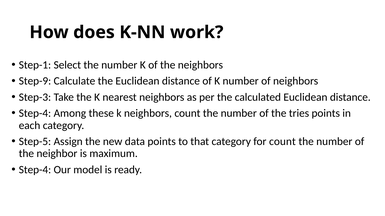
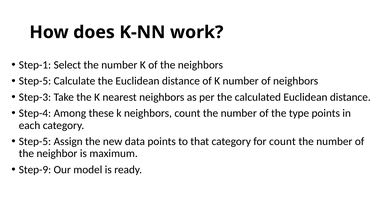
Step-9: Step-9 -> Step-5 (35, 81)
tries: tries -> type (299, 114)
Step-4: Step-4 -> Step-9 (35, 170)
